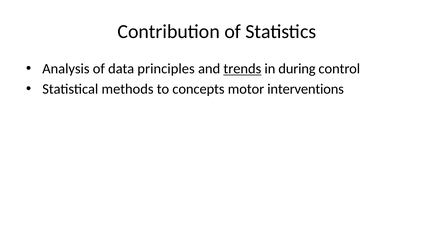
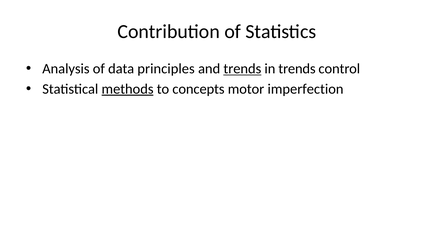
in during: during -> trends (297, 69)
methods underline: none -> present (128, 89)
interventions: interventions -> imperfection (306, 89)
